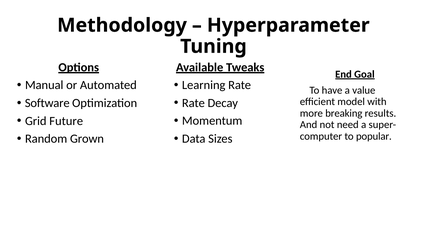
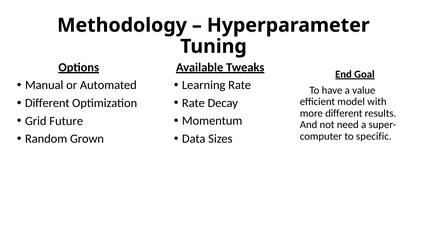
Software: Software -> Different (47, 103)
more breaking: breaking -> different (344, 113)
popular: popular -> specific (374, 136)
